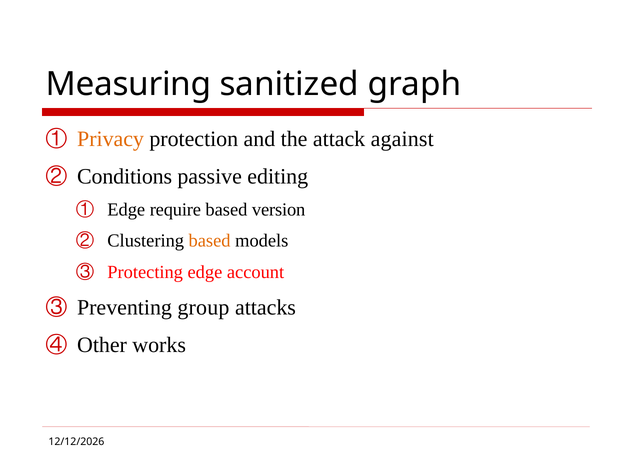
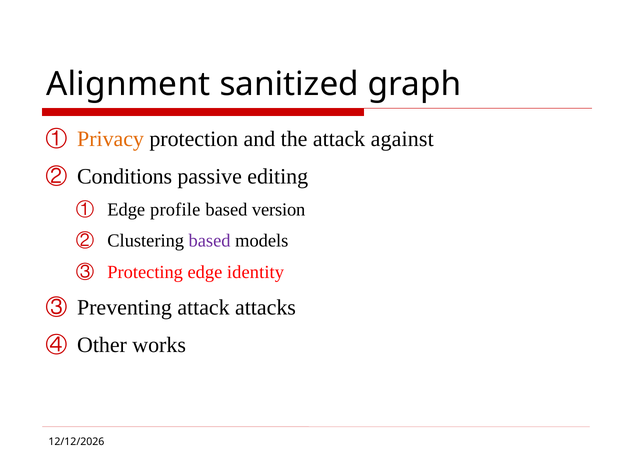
Measuring: Measuring -> Alignment (128, 84)
require: require -> profile (175, 209)
based colour: orange -> purple (210, 241)
account: account -> identity (255, 272)
Preventing group: group -> attack (204, 308)
